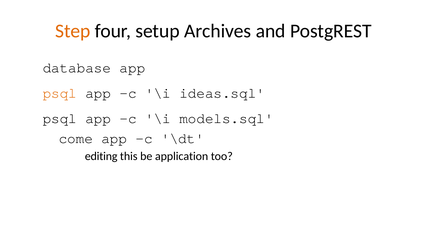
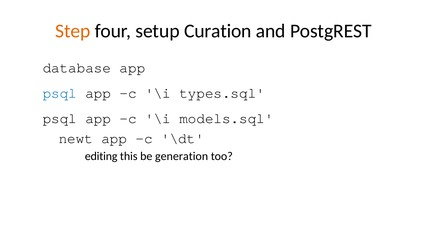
Archives: Archives -> Curation (218, 31)
psql colour: orange -> blue (60, 93)
ideas.sql: ideas.sql -> types.sql (222, 93)
come: come -> newt (76, 139)
application: application -> generation (182, 156)
